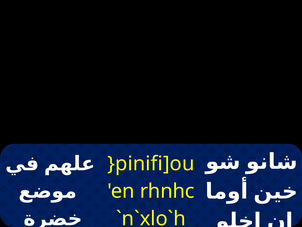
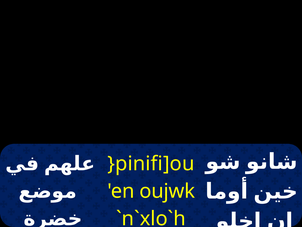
rhnhc: rhnhc -> oujwk (167, 191)
